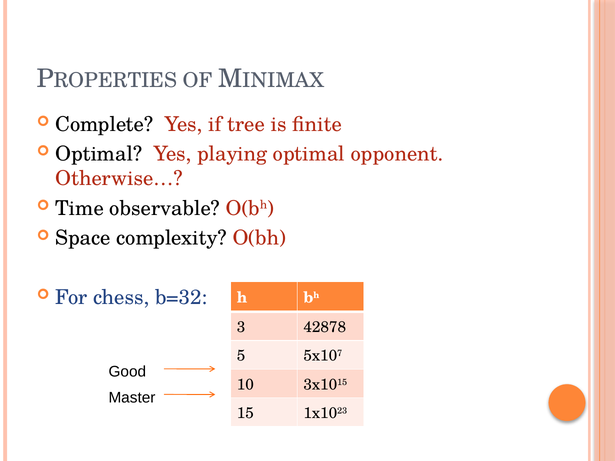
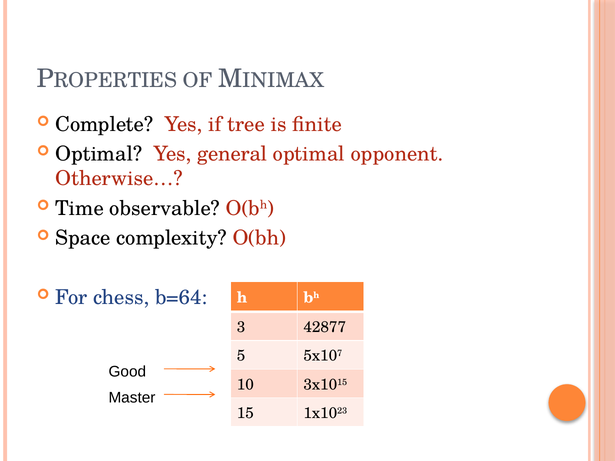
playing: playing -> general (232, 154)
b=32: b=32 -> b=64 (181, 298)
42878: 42878 -> 42877 (325, 327)
